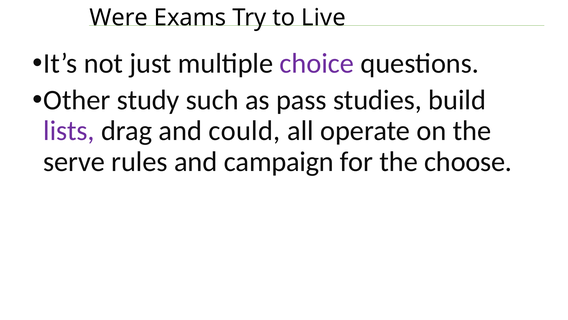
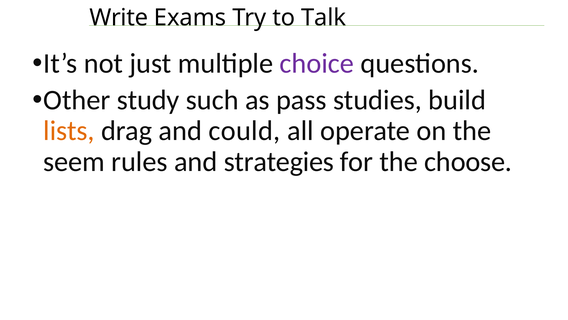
Were: Were -> Write (119, 18)
Live: Live -> Talk (324, 18)
lists colour: purple -> orange (69, 131)
serve: serve -> seem (74, 161)
campaign: campaign -> strategies (279, 161)
